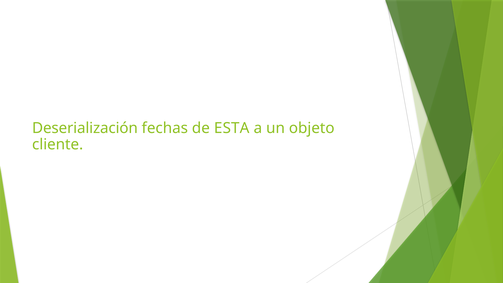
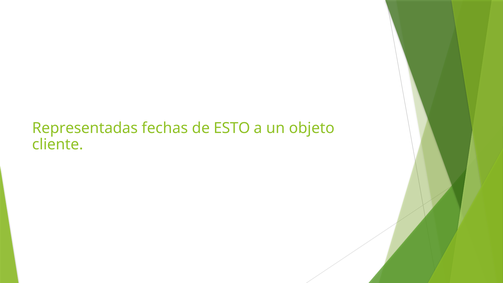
Deserialización: Deserialización -> Representadas (85, 128)
ESTA: ESTA -> ESTO (232, 128)
